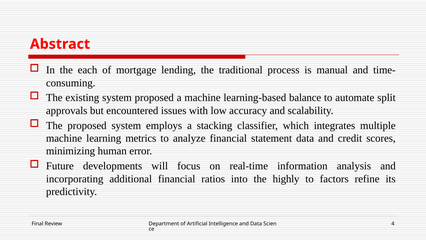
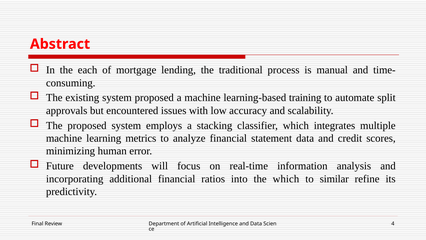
balance: balance -> training (305, 98)
the highly: highly -> which (286, 179)
factors: factors -> similar (334, 179)
